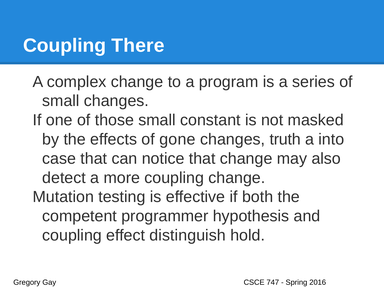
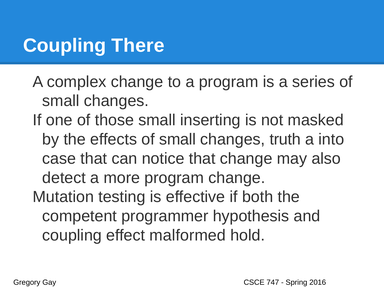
constant: constant -> inserting (210, 120)
effects of gone: gone -> small (178, 139)
more coupling: coupling -> program (174, 178)
distinguish: distinguish -> malformed (188, 235)
